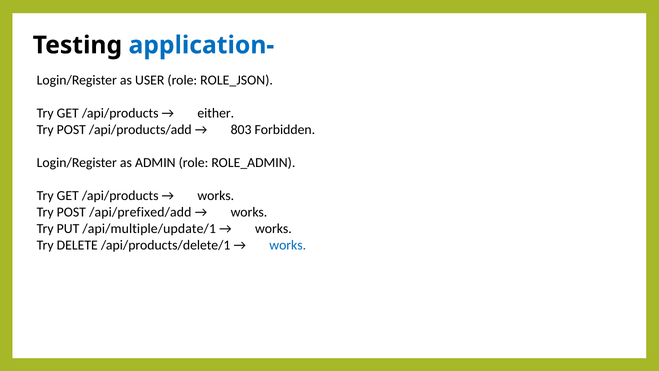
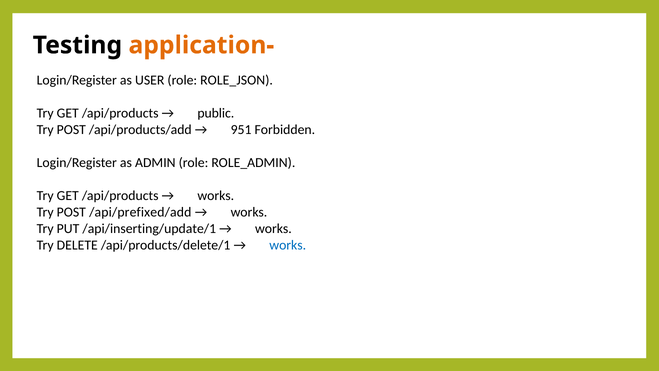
application- colour: blue -> orange (201, 45)
either: either -> public (216, 113)
803: 803 -> 951 (241, 130)
/api/multiple/update/1: /api/multiple/update/1 -> /api/inserting/update/1 (149, 229)
